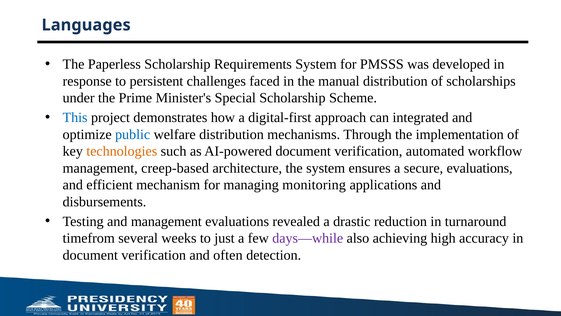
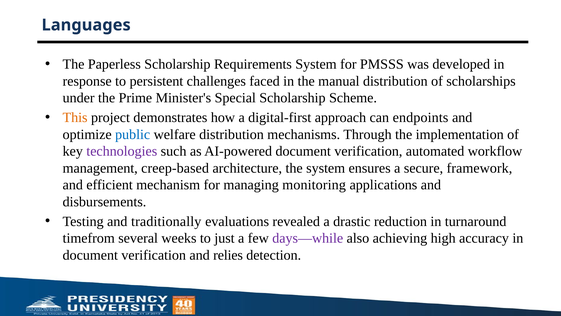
This colour: blue -> orange (75, 117)
integrated: integrated -> endpoints (421, 117)
technologies colour: orange -> purple (122, 151)
secure evaluations: evaluations -> framework (479, 168)
and management: management -> traditionally (166, 221)
often: often -> relies (228, 255)
